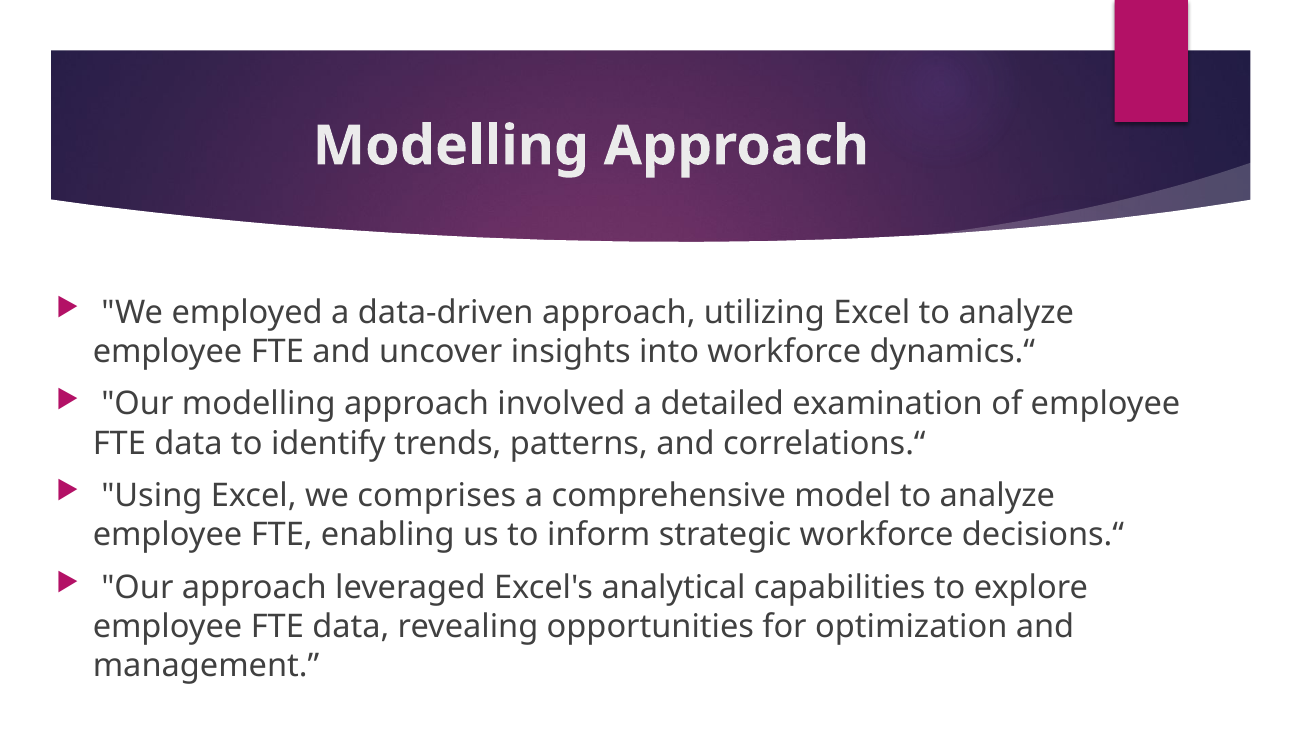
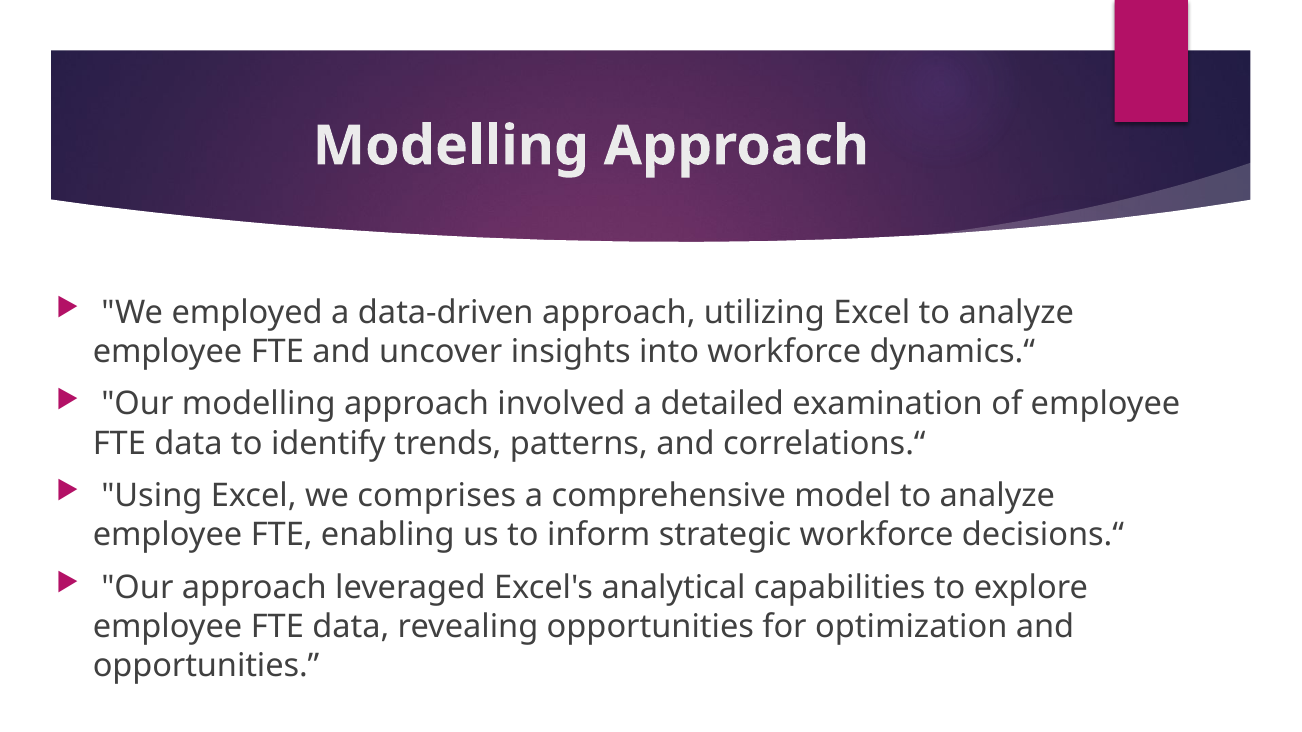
management: management -> opportunities (206, 666)
